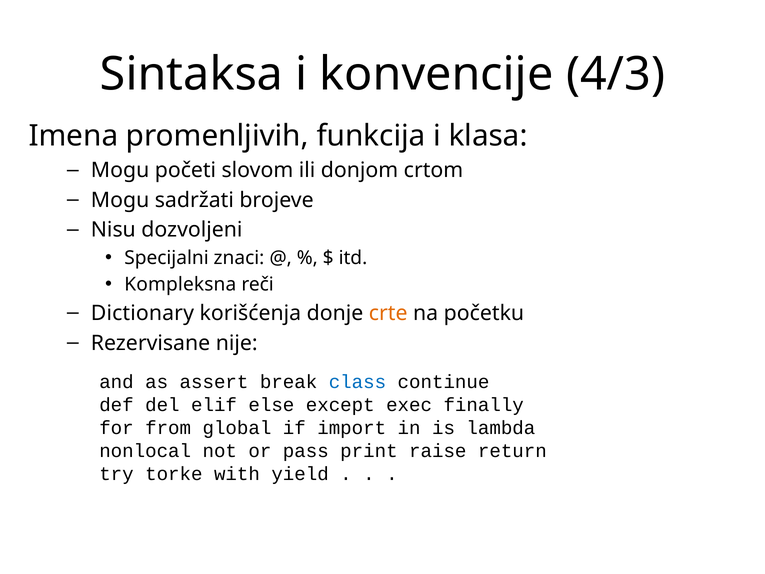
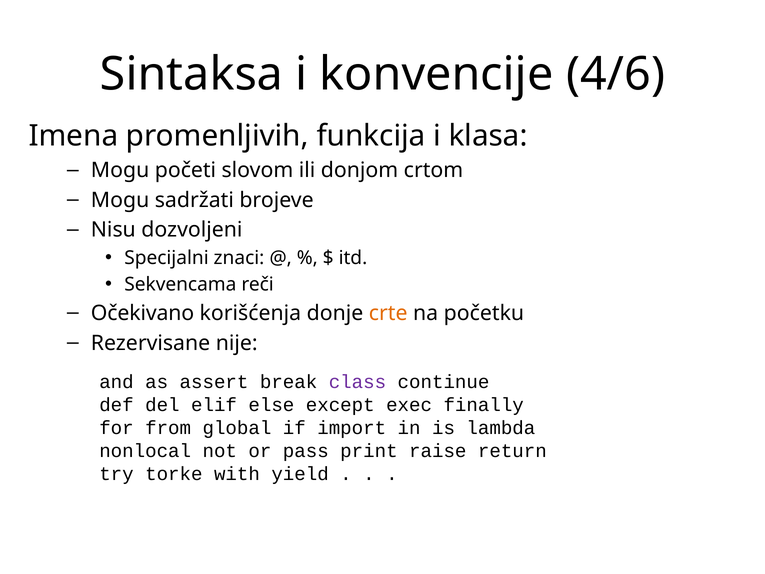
4/3: 4/3 -> 4/6 (616, 74)
Kompleksna: Kompleksna -> Sekvencama (180, 284)
Dictionary: Dictionary -> Očekivano (143, 313)
class colour: blue -> purple (357, 382)
